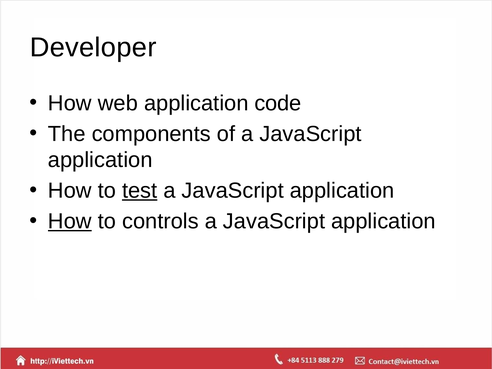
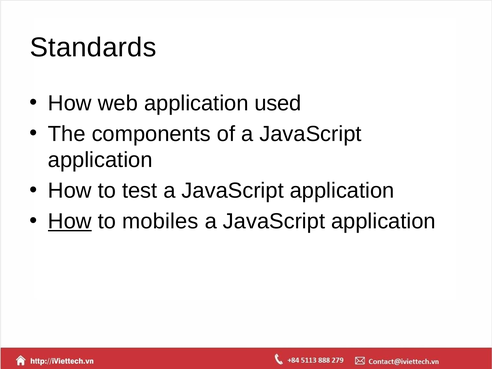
Developer: Developer -> Standards (93, 47)
code: code -> used (278, 103)
test underline: present -> none (140, 191)
controls: controls -> mobiles (160, 221)
